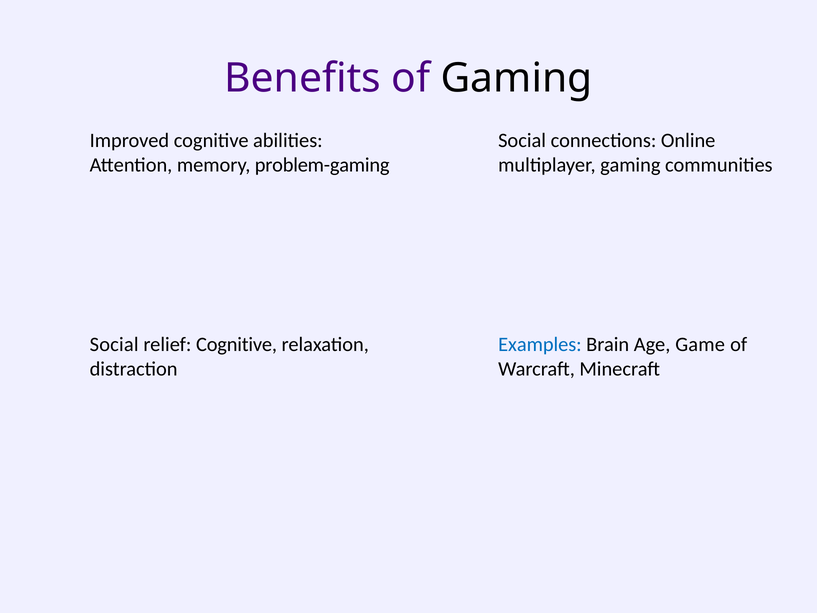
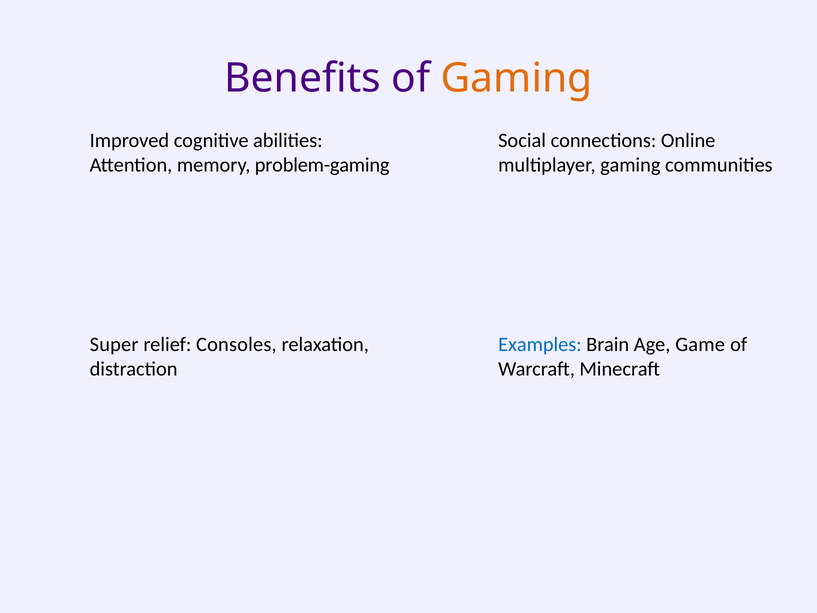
Gaming colour: black -> orange (517, 78)
Social: Social -> Super (114, 344)
relief Cognitive: Cognitive -> Consoles (236, 344)
